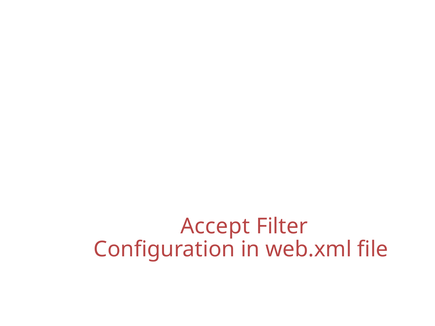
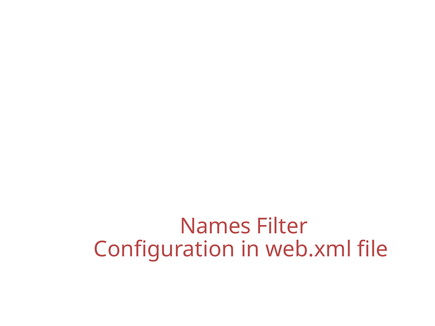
Accept: Accept -> Names (215, 226)
